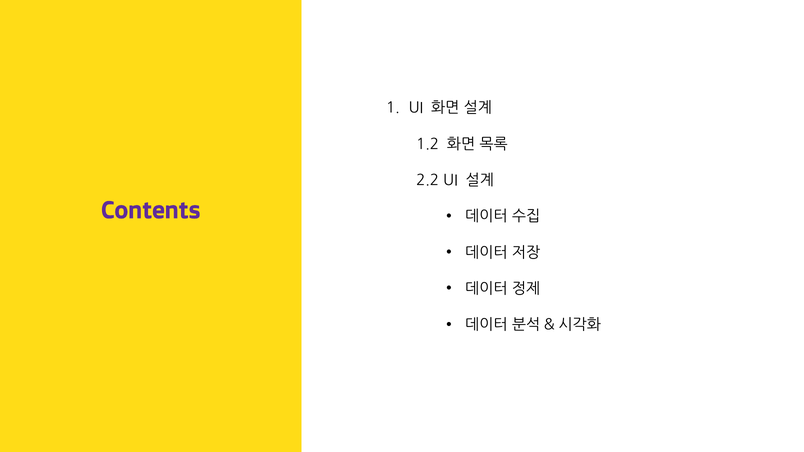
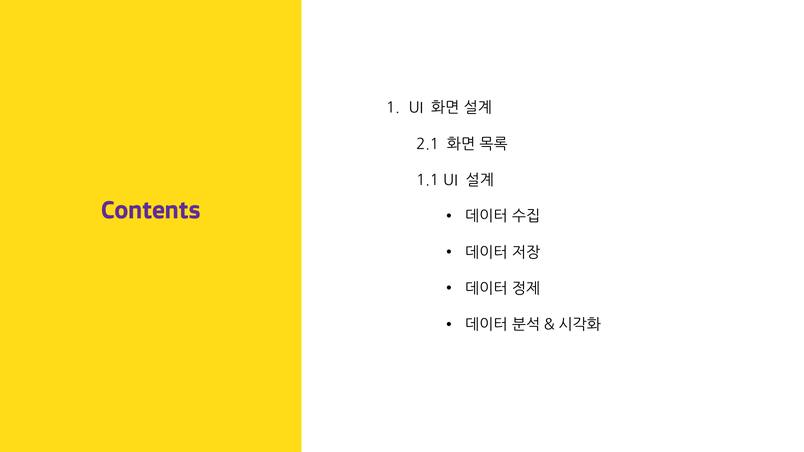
1.2: 1.2 -> 2.1 (428, 144)
2.2: 2.2 -> 1.1 (428, 180)
